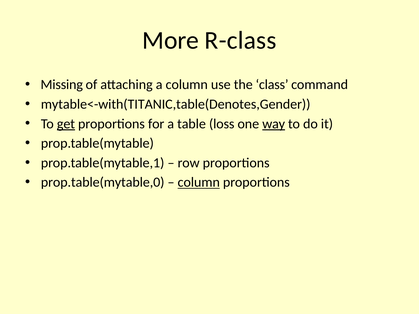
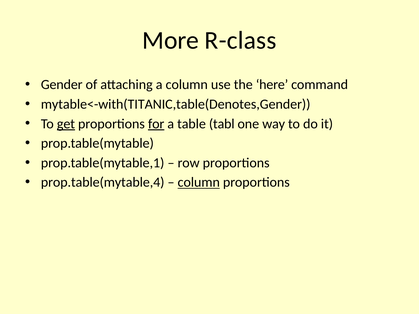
Missing: Missing -> Gender (62, 85)
class: class -> here (272, 85)
for underline: none -> present (156, 124)
loss: loss -> tabl (222, 124)
way underline: present -> none (274, 124)
prop.table(mytable,0: prop.table(mytable,0 -> prop.table(mytable,4 (103, 183)
